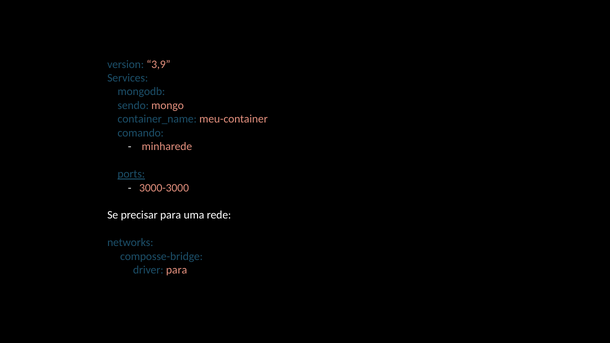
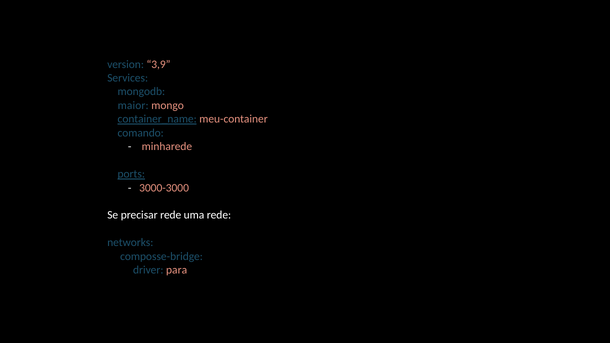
sendo: sendo -> maior (133, 105)
container_name underline: none -> present (157, 119)
precisar para: para -> rede (171, 215)
